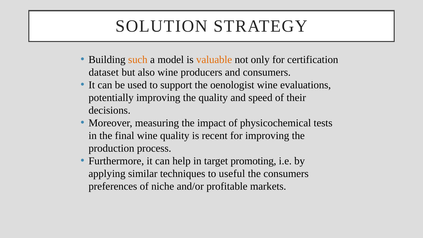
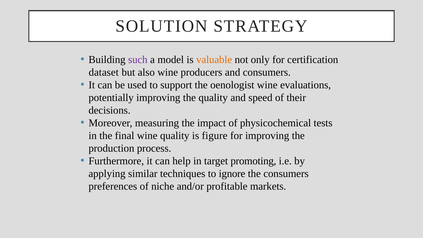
such colour: orange -> purple (138, 59)
recent: recent -> figure (215, 136)
useful: useful -> ignore (232, 174)
